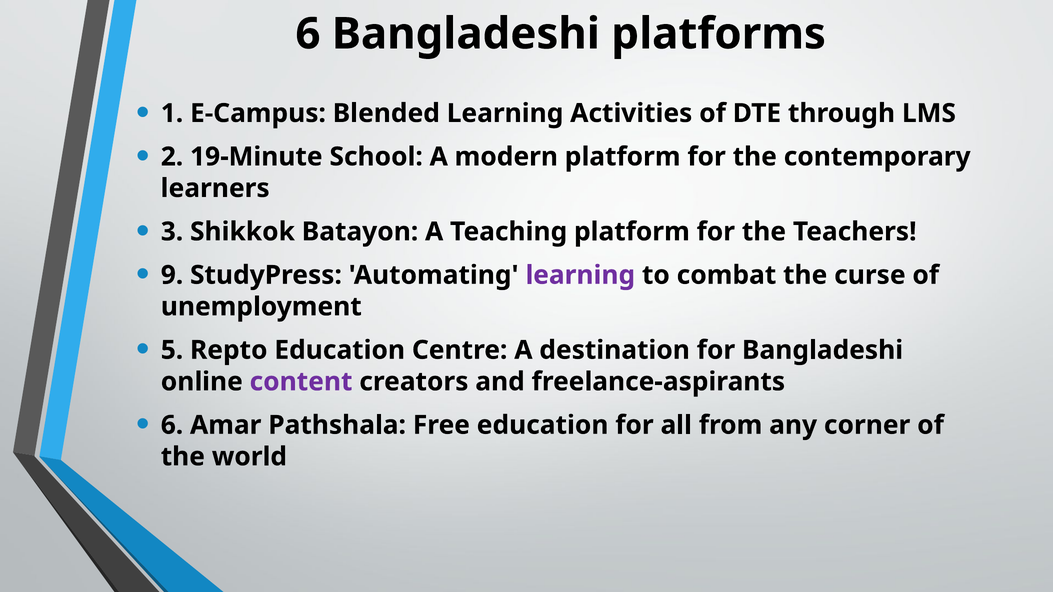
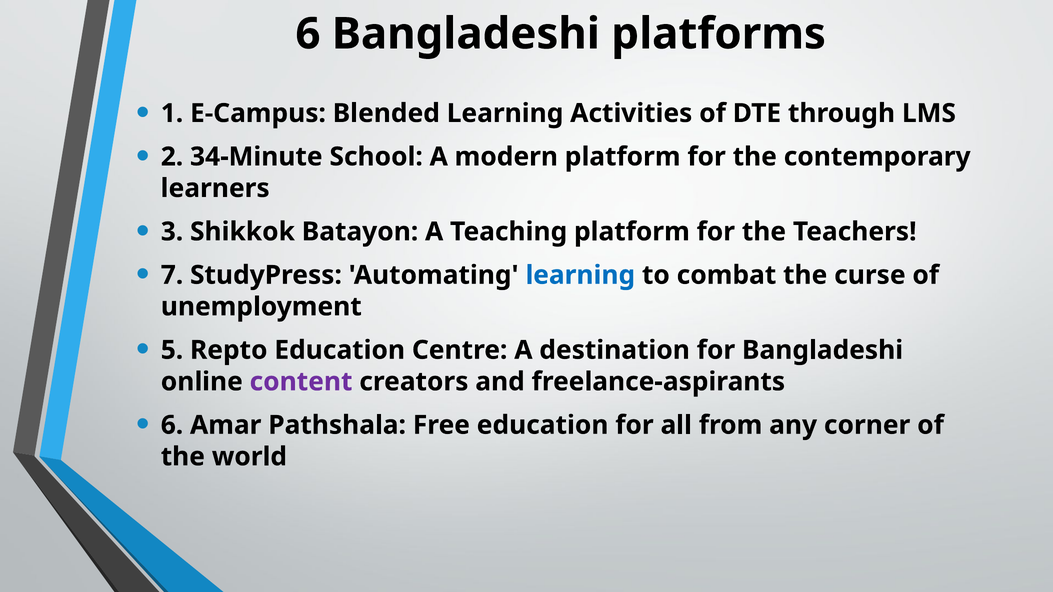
19-Minute: 19-Minute -> 34-Minute (256, 157)
9: 9 -> 7 (172, 275)
learning colour: purple -> blue (580, 275)
